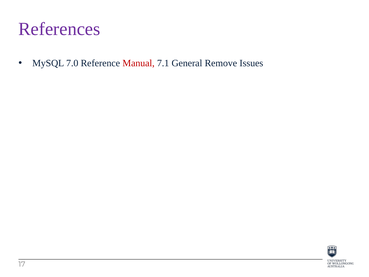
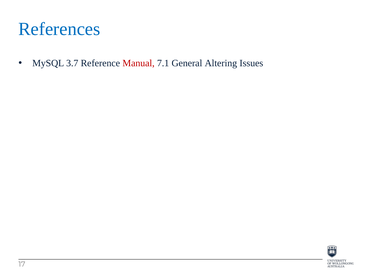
References colour: purple -> blue (59, 29)
7.0: 7.0 -> 3.7 (72, 63)
Remove: Remove -> Altering (221, 63)
